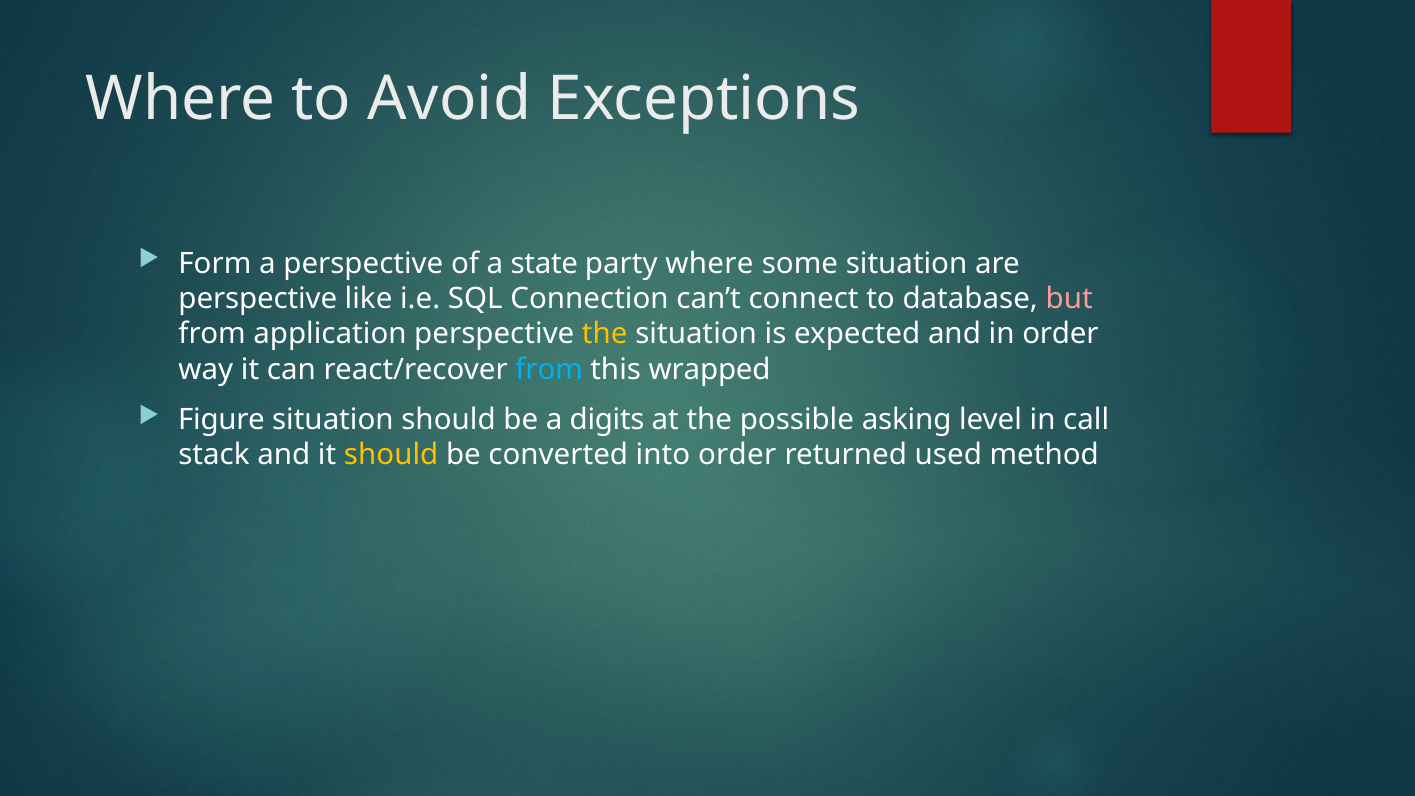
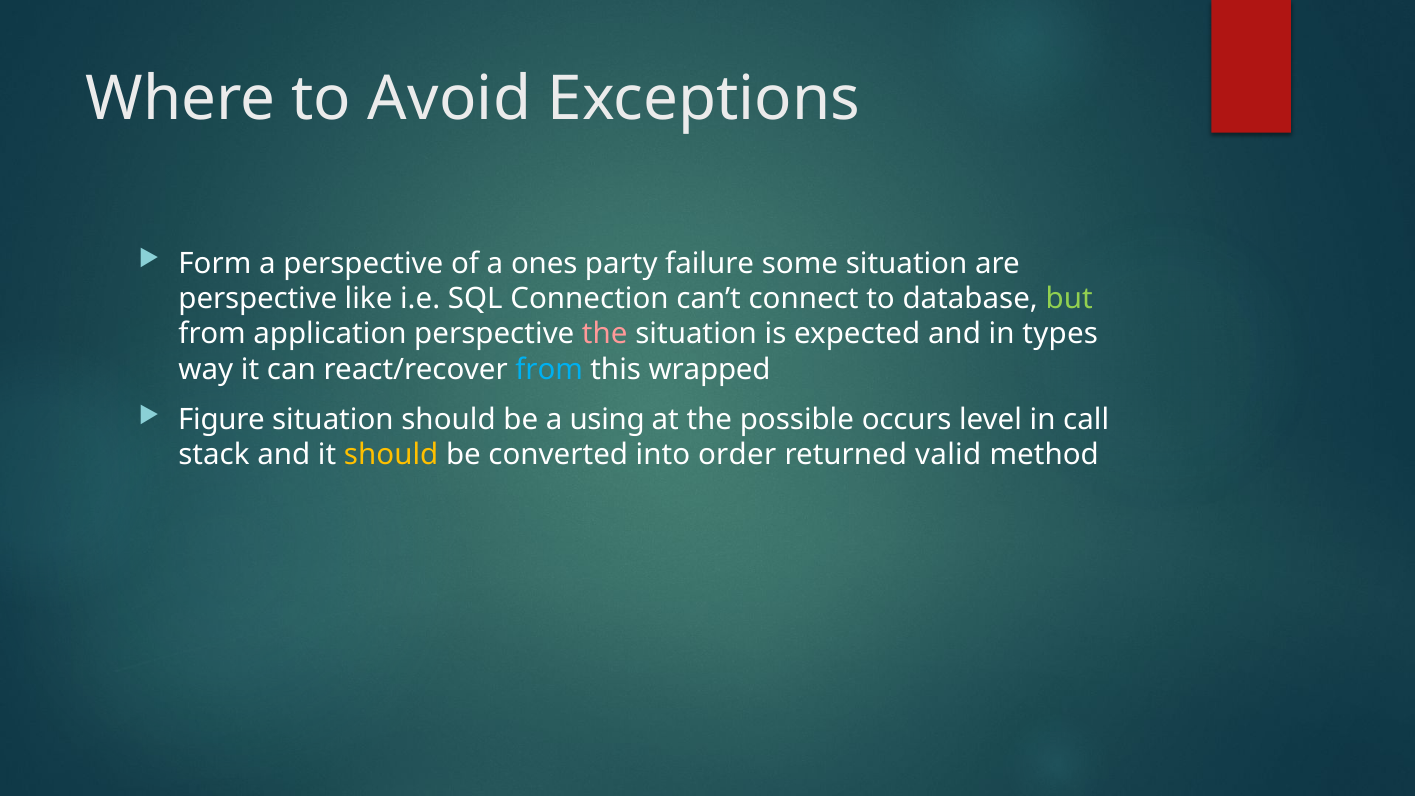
state: state -> ones (544, 263)
party where: where -> failure (710, 263)
but colour: pink -> light green (1069, 299)
the colour: yellow -> pink (605, 334)
in order: order -> types (1060, 334)
digits: digits -> using (607, 420)
asking: asking -> occurs (907, 420)
used: used -> valid (948, 455)
